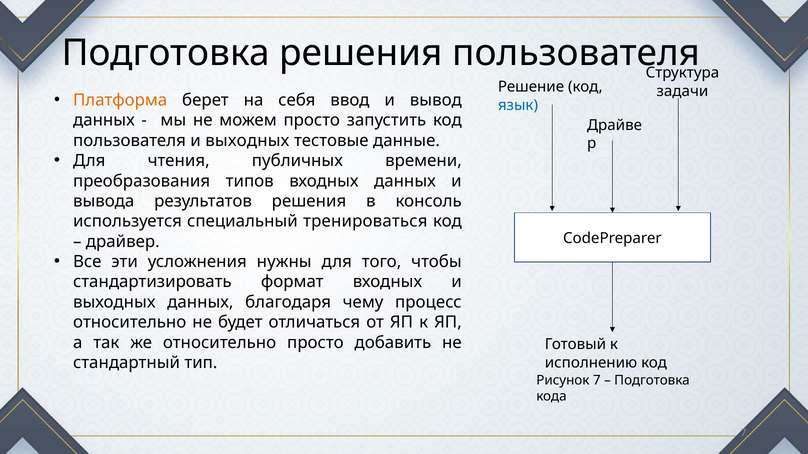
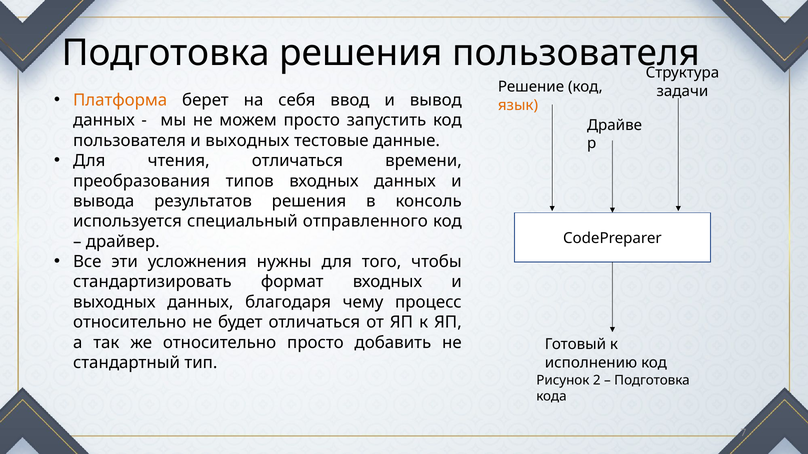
язык colour: blue -> orange (518, 105)
чтения публичных: публичных -> отличаться (297, 161)
тренироваться: тренироваться -> отправленного (365, 222)
Рисунок 7: 7 -> 2 (597, 381)
